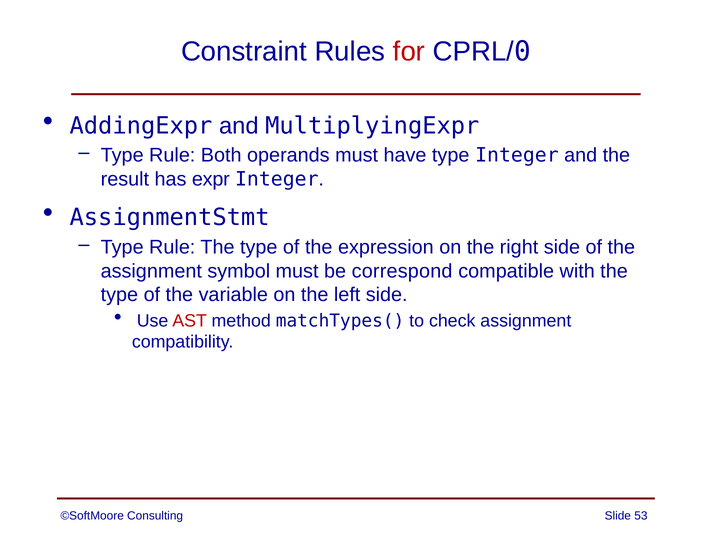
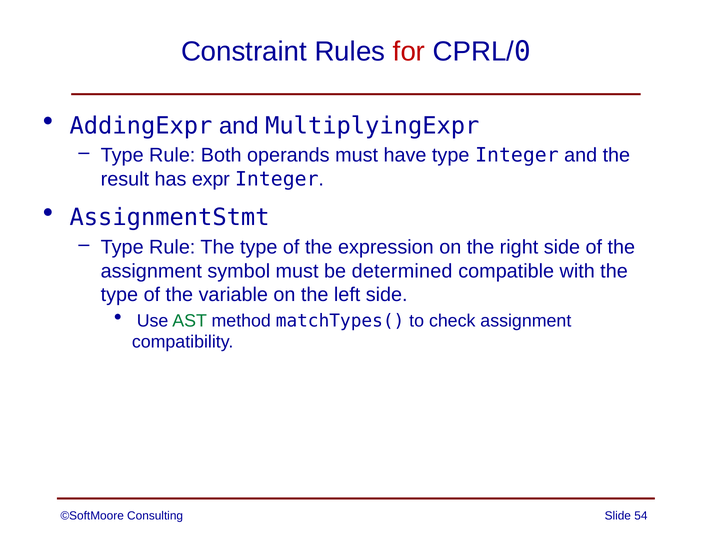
correspond: correspond -> determined (402, 271)
AST colour: red -> green (190, 321)
53: 53 -> 54 (641, 516)
